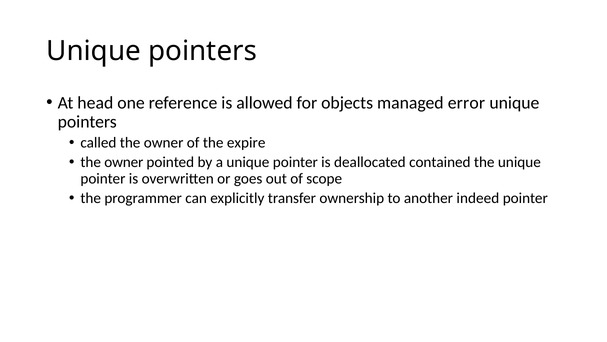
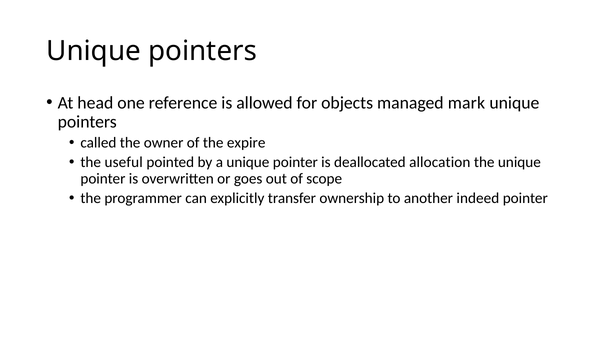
error: error -> mark (466, 103)
owner: owner -> useful (124, 162)
contained: contained -> allocation (440, 162)
